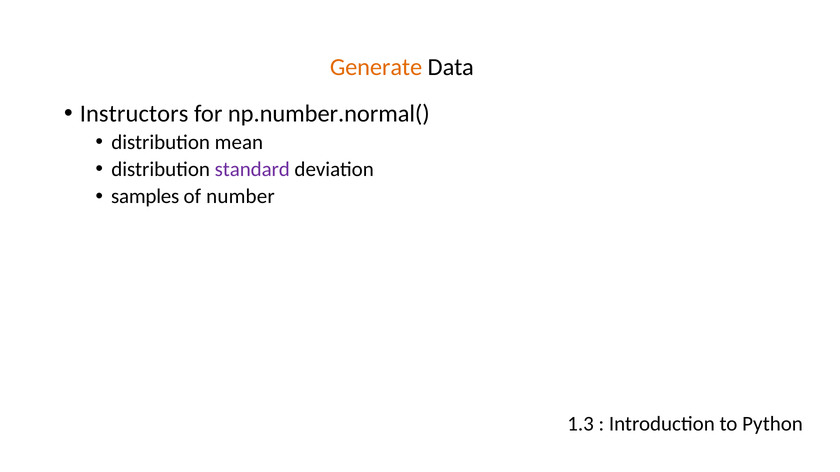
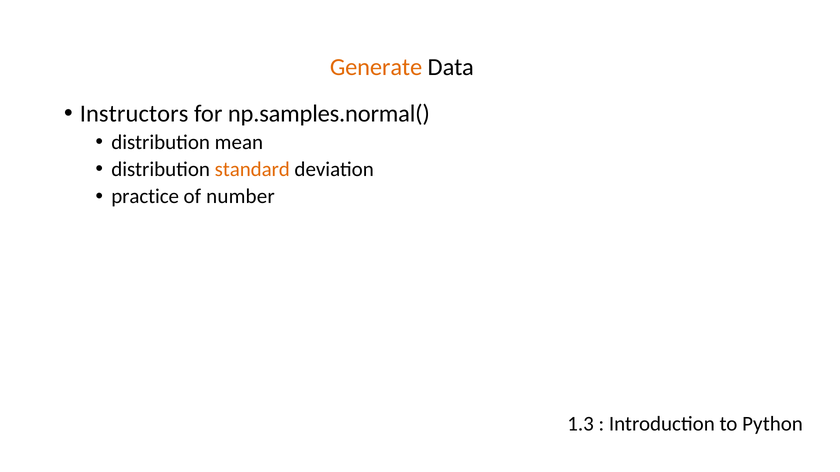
np.number.normal(: np.number.normal( -> np.samples.normal( (329, 114)
standard colour: purple -> orange (252, 170)
samples: samples -> practice (145, 197)
